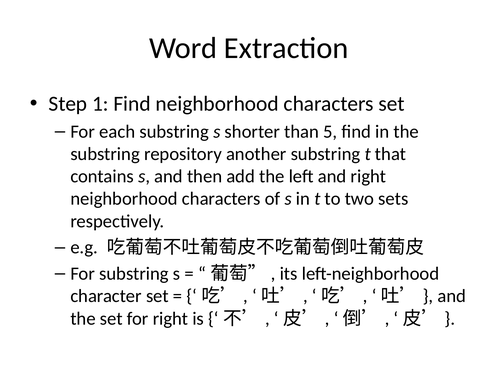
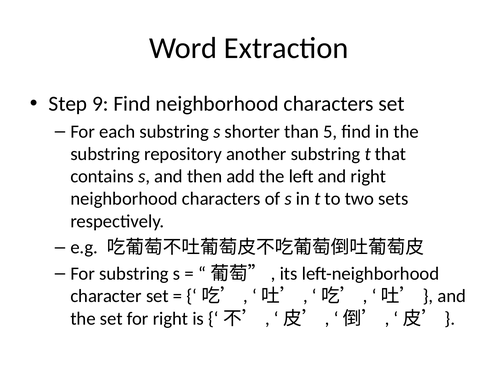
1: 1 -> 9 (100, 104)
